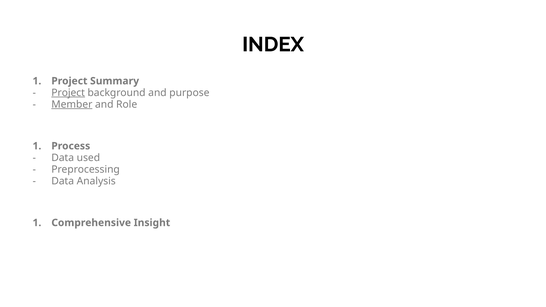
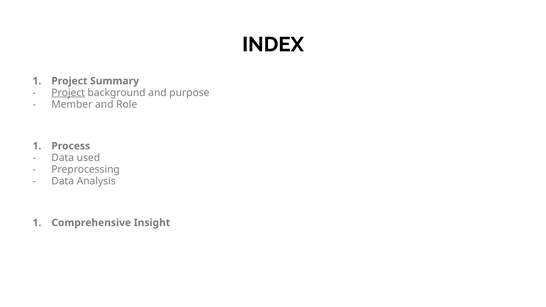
Member underline: present -> none (72, 104)
